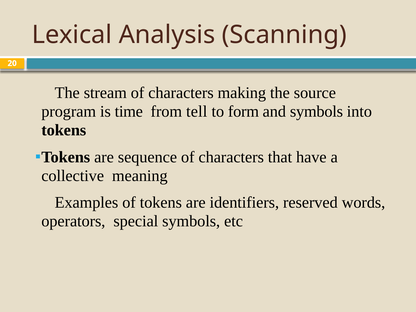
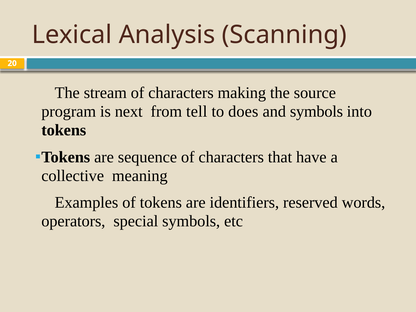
time: time -> next (129, 112)
form: form -> does (243, 112)
